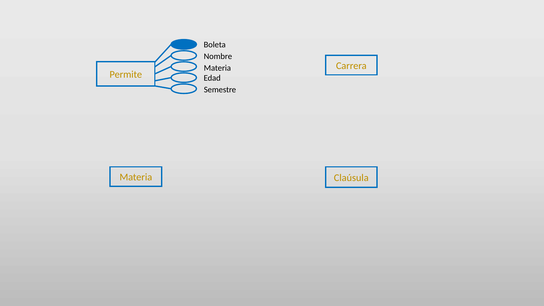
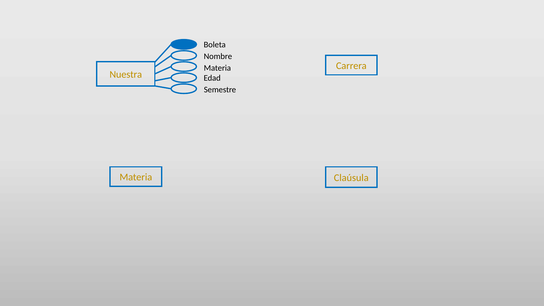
Permite: Permite -> Nuestra (126, 75)
